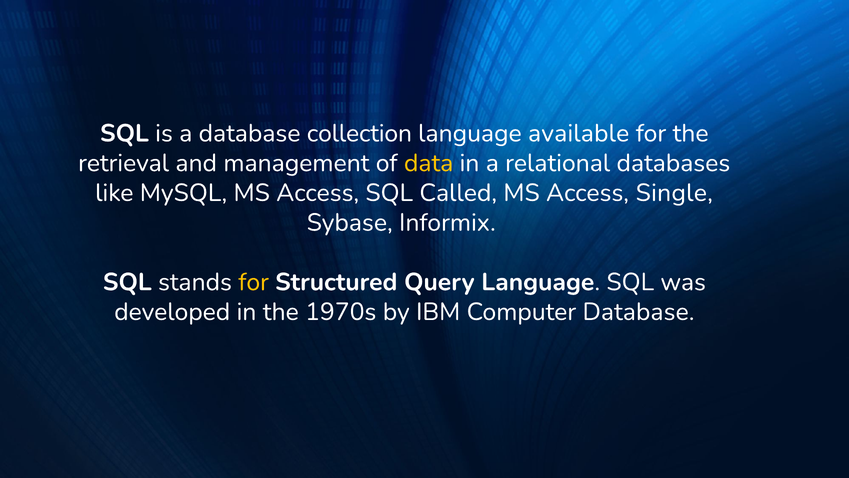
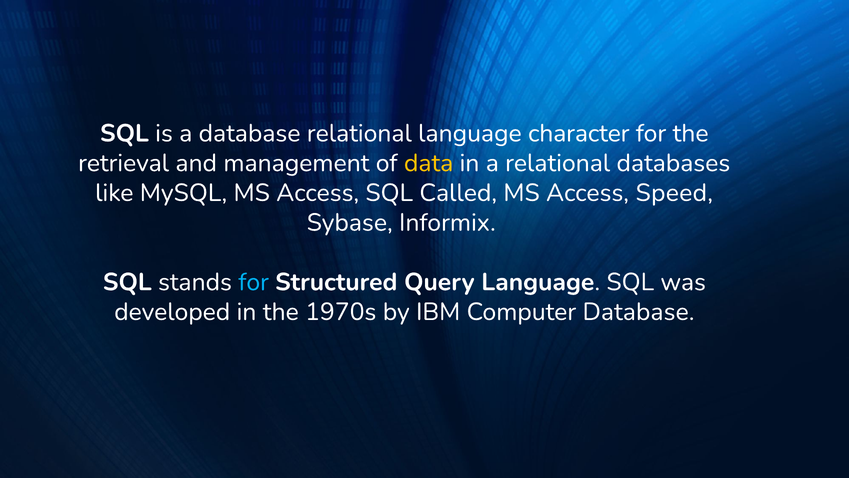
database collection: collection -> relational (359, 133)
available: available -> character (579, 133)
Single: Single -> Speed (674, 193)
for colour: yellow -> light blue (254, 282)
